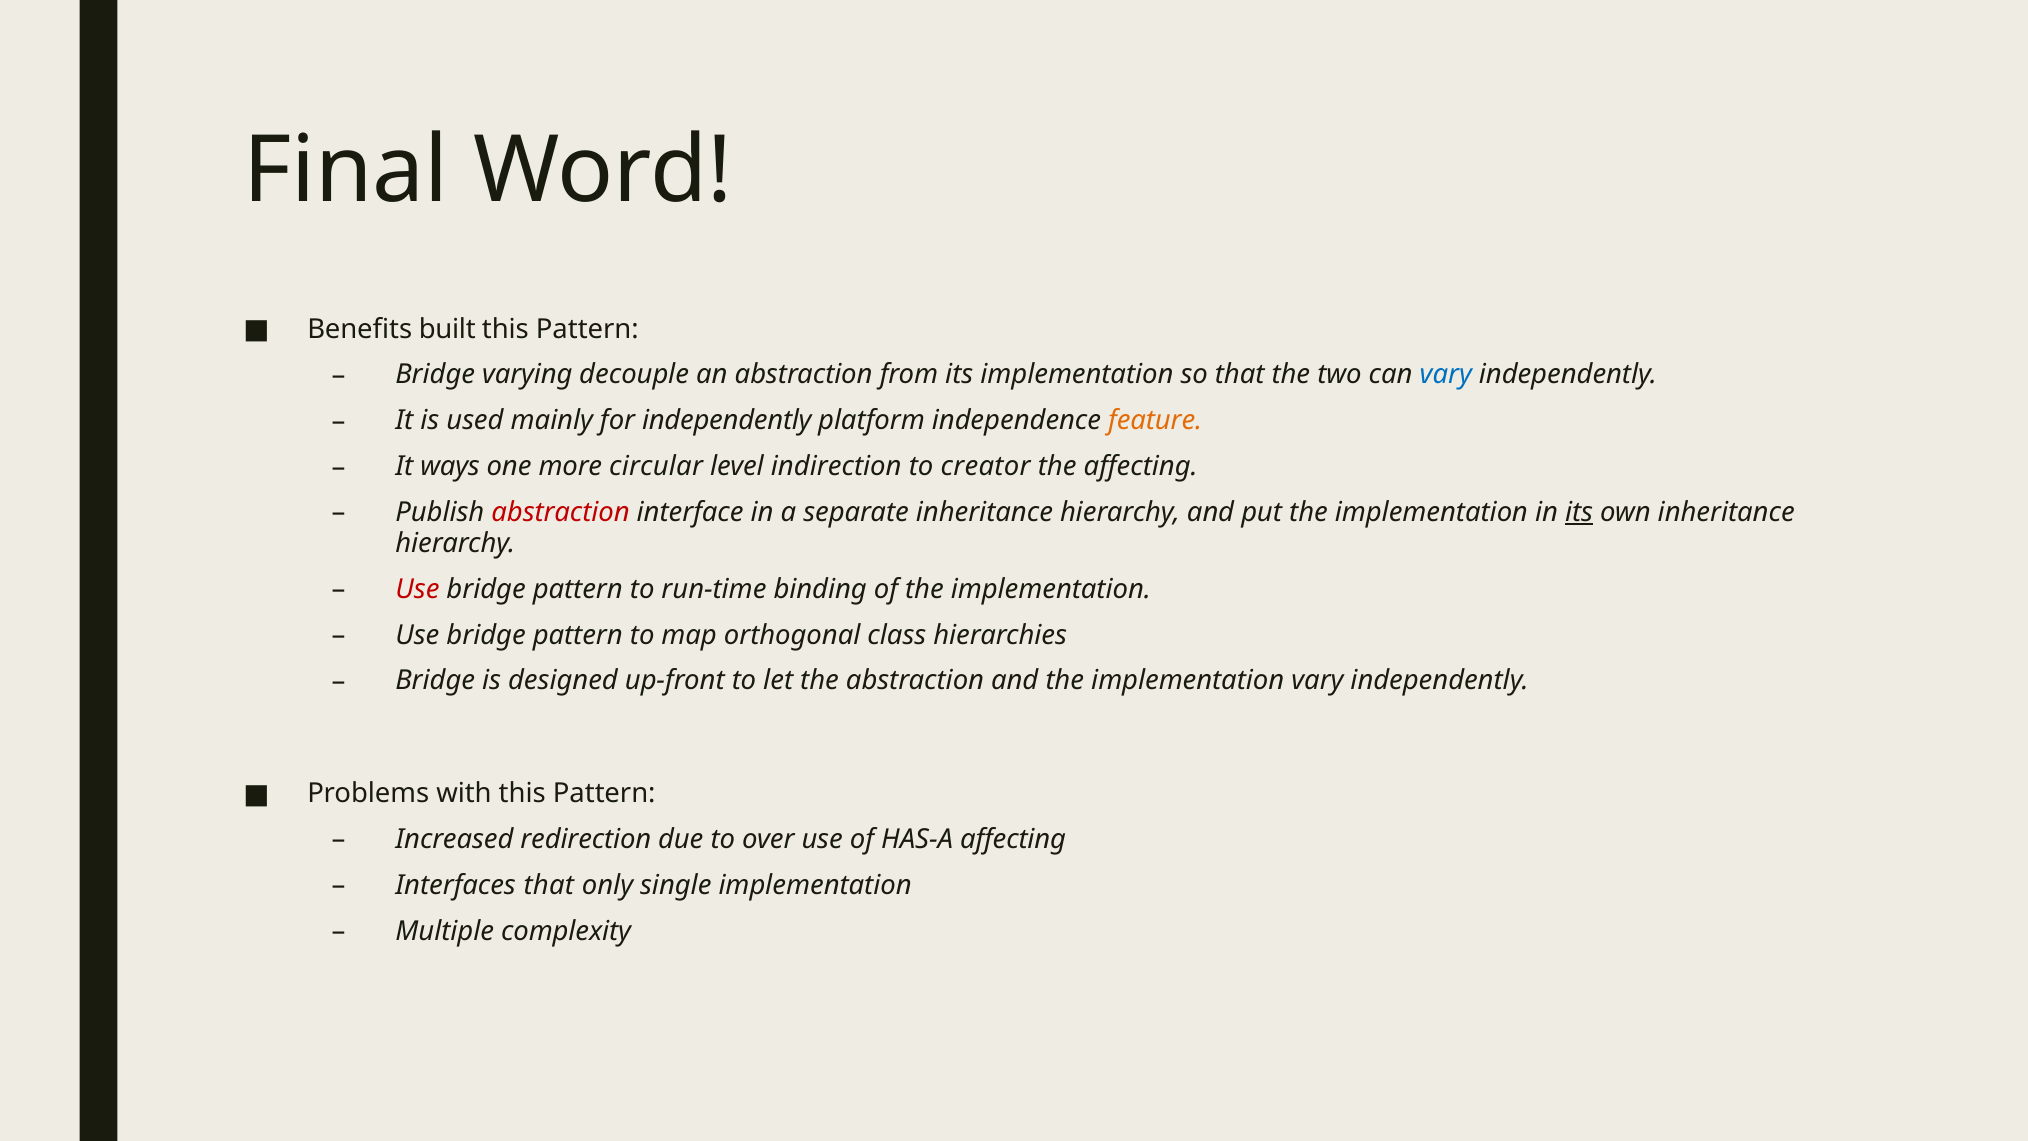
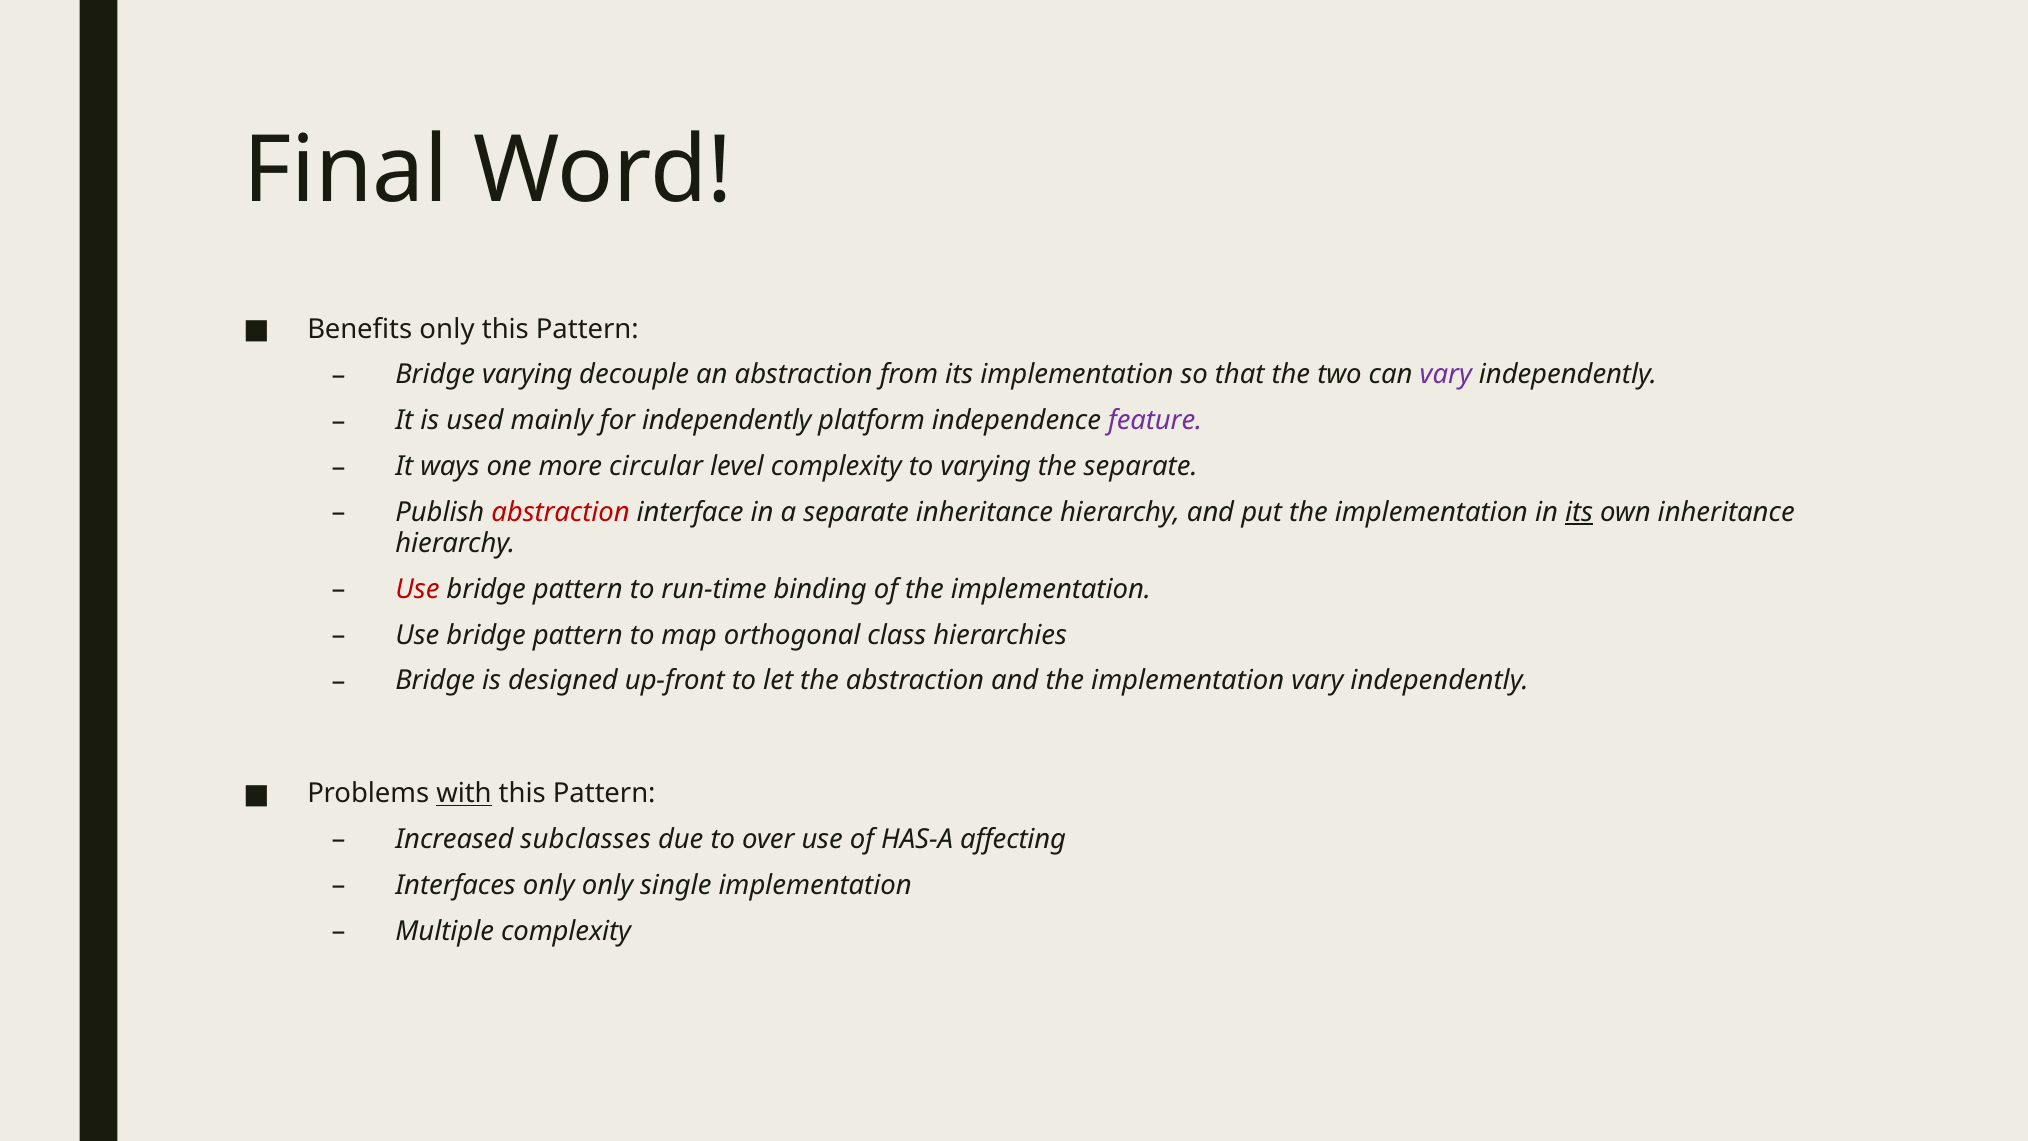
Benefits built: built -> only (447, 329)
vary colour: blue -> purple (1446, 375)
feature colour: orange -> purple (1155, 421)
level indirection: indirection -> complexity (836, 466)
to creator: creator -> varying (986, 466)
the affecting: affecting -> separate (1141, 466)
with underline: none -> present (464, 793)
redirection: redirection -> subclasses (586, 839)
Interfaces that: that -> only (549, 885)
